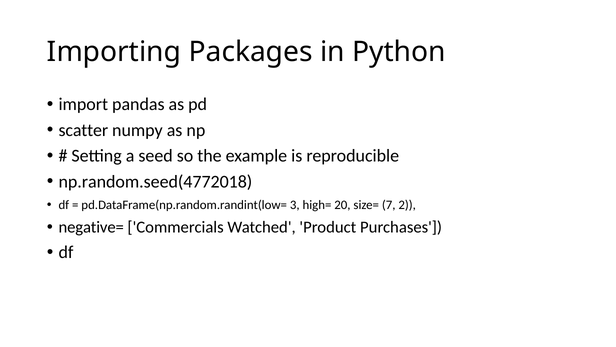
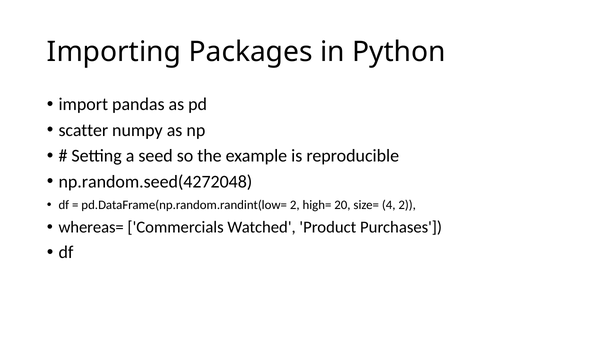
np.random.seed(4772018: np.random.seed(4772018 -> np.random.seed(4272048 (155, 181)
pd.DataFrame(np.random.randint(low= 3: 3 -> 2 (295, 205)
7: 7 -> 4 (389, 205)
negative=: negative= -> whereas= (91, 227)
